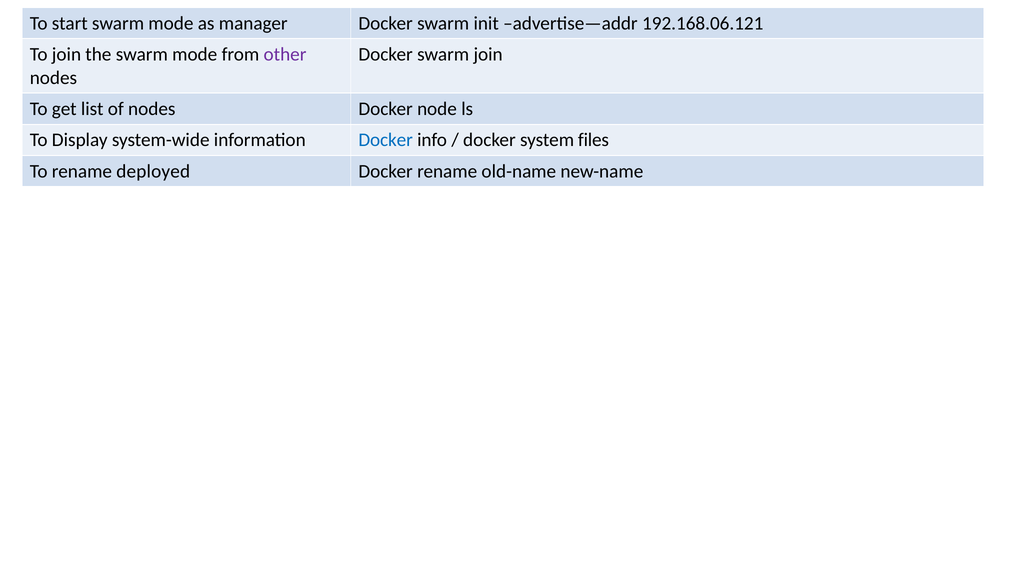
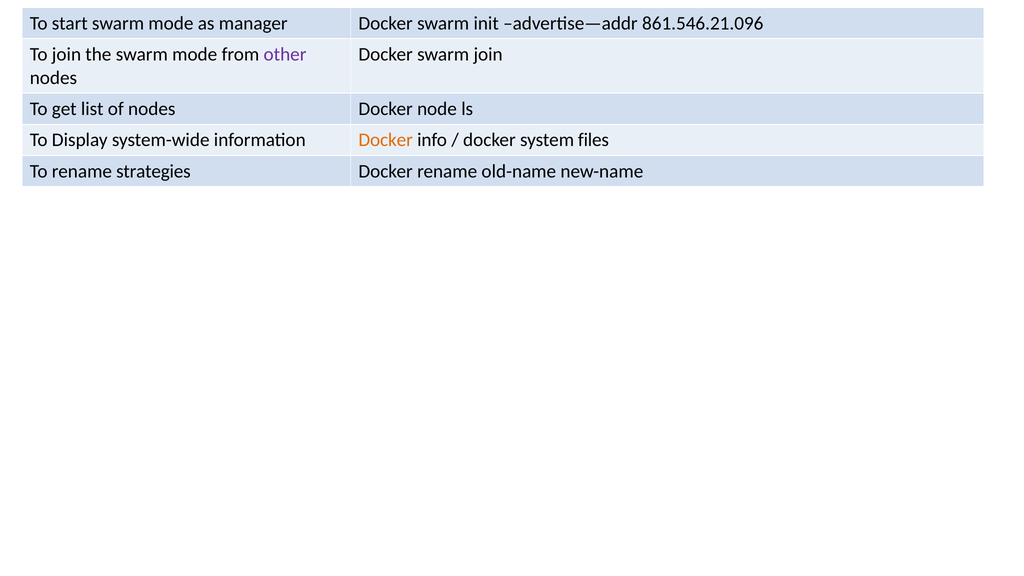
192.168.06.121: 192.168.06.121 -> 861.546.21.096 (703, 23)
Docker colour: blue -> orange (386, 140)
deployed: deployed -> strategies (153, 171)
